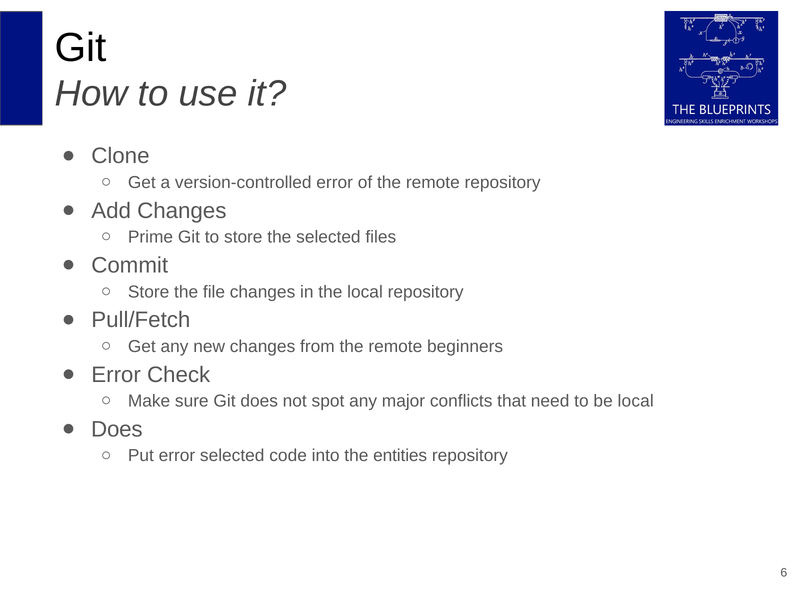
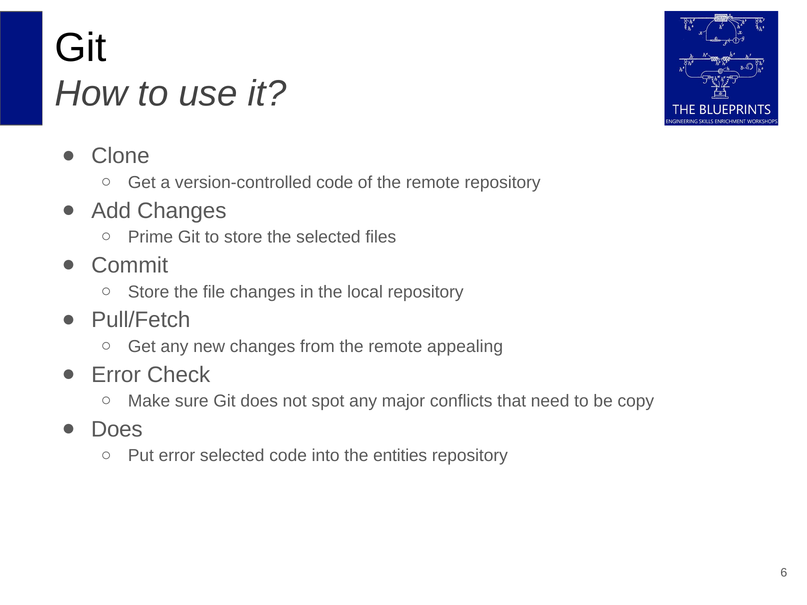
version-controlled error: error -> code (335, 183)
beginners: beginners -> appealing (465, 347)
be local: local -> copy (636, 401)
